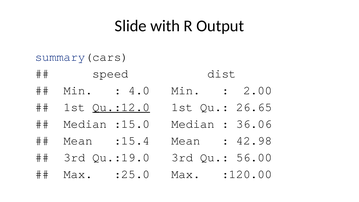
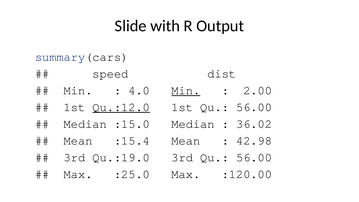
Min underline: none -> present (186, 90)
1st Qu 26.65: 26.65 -> 56.00 (254, 107)
36.06: 36.06 -> 36.02 (254, 124)
